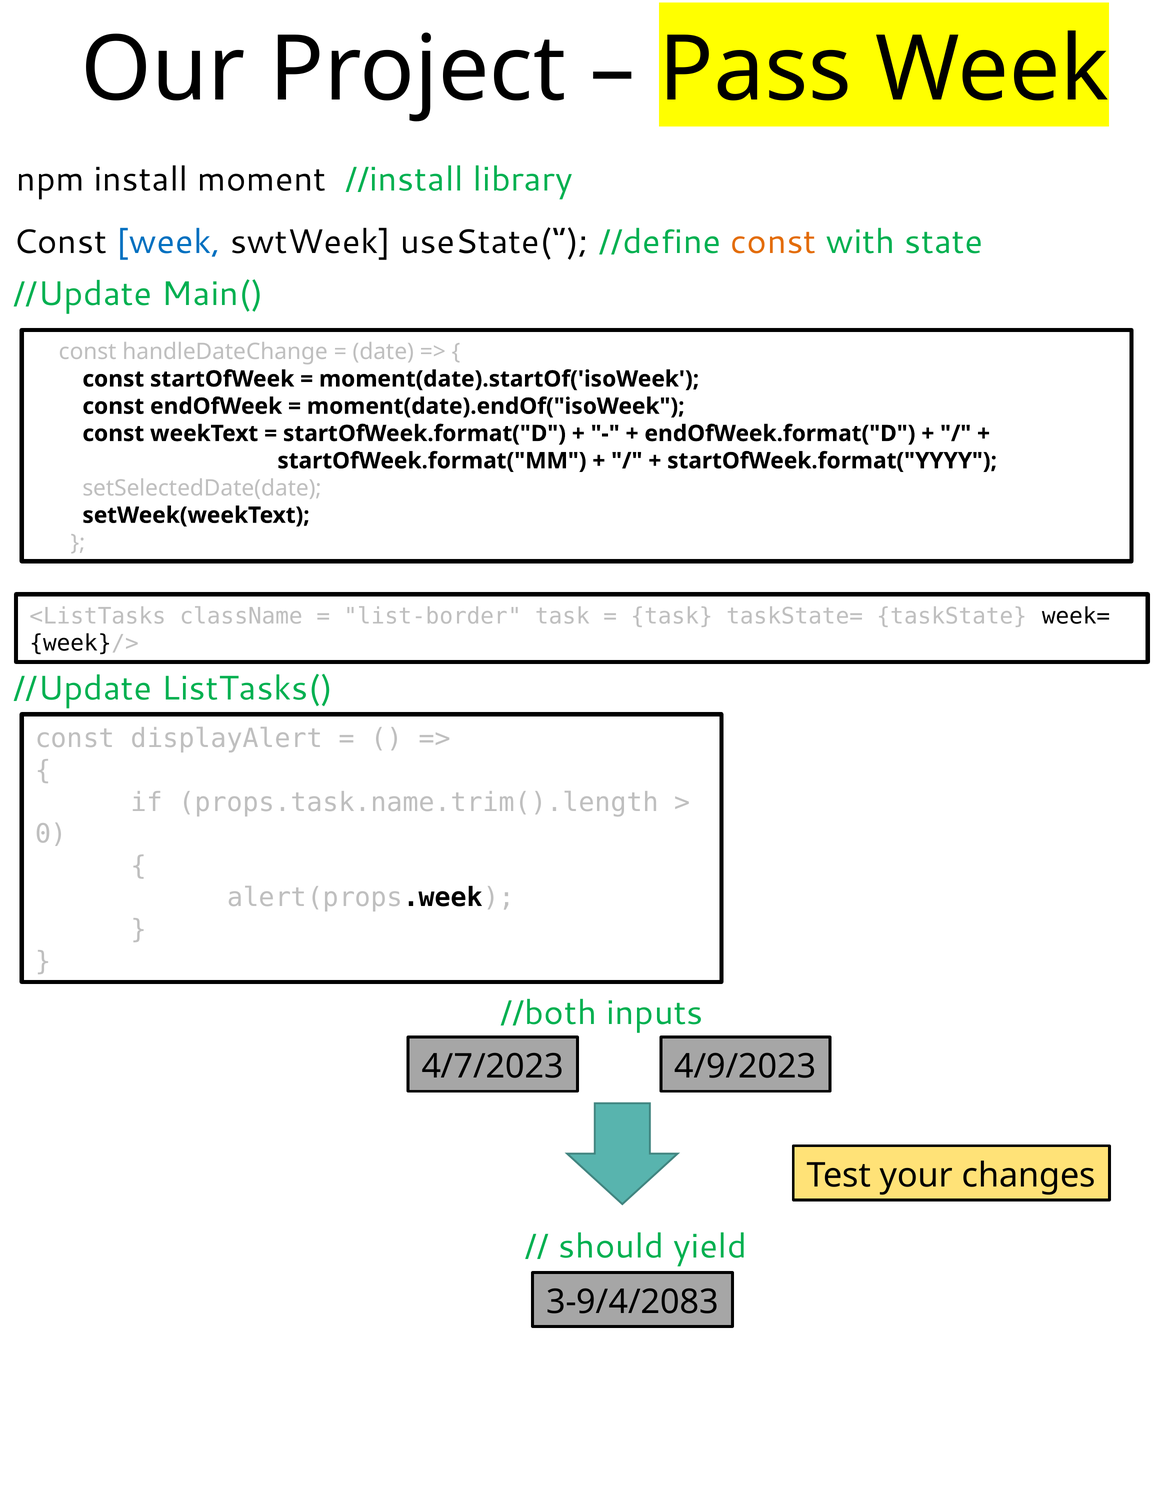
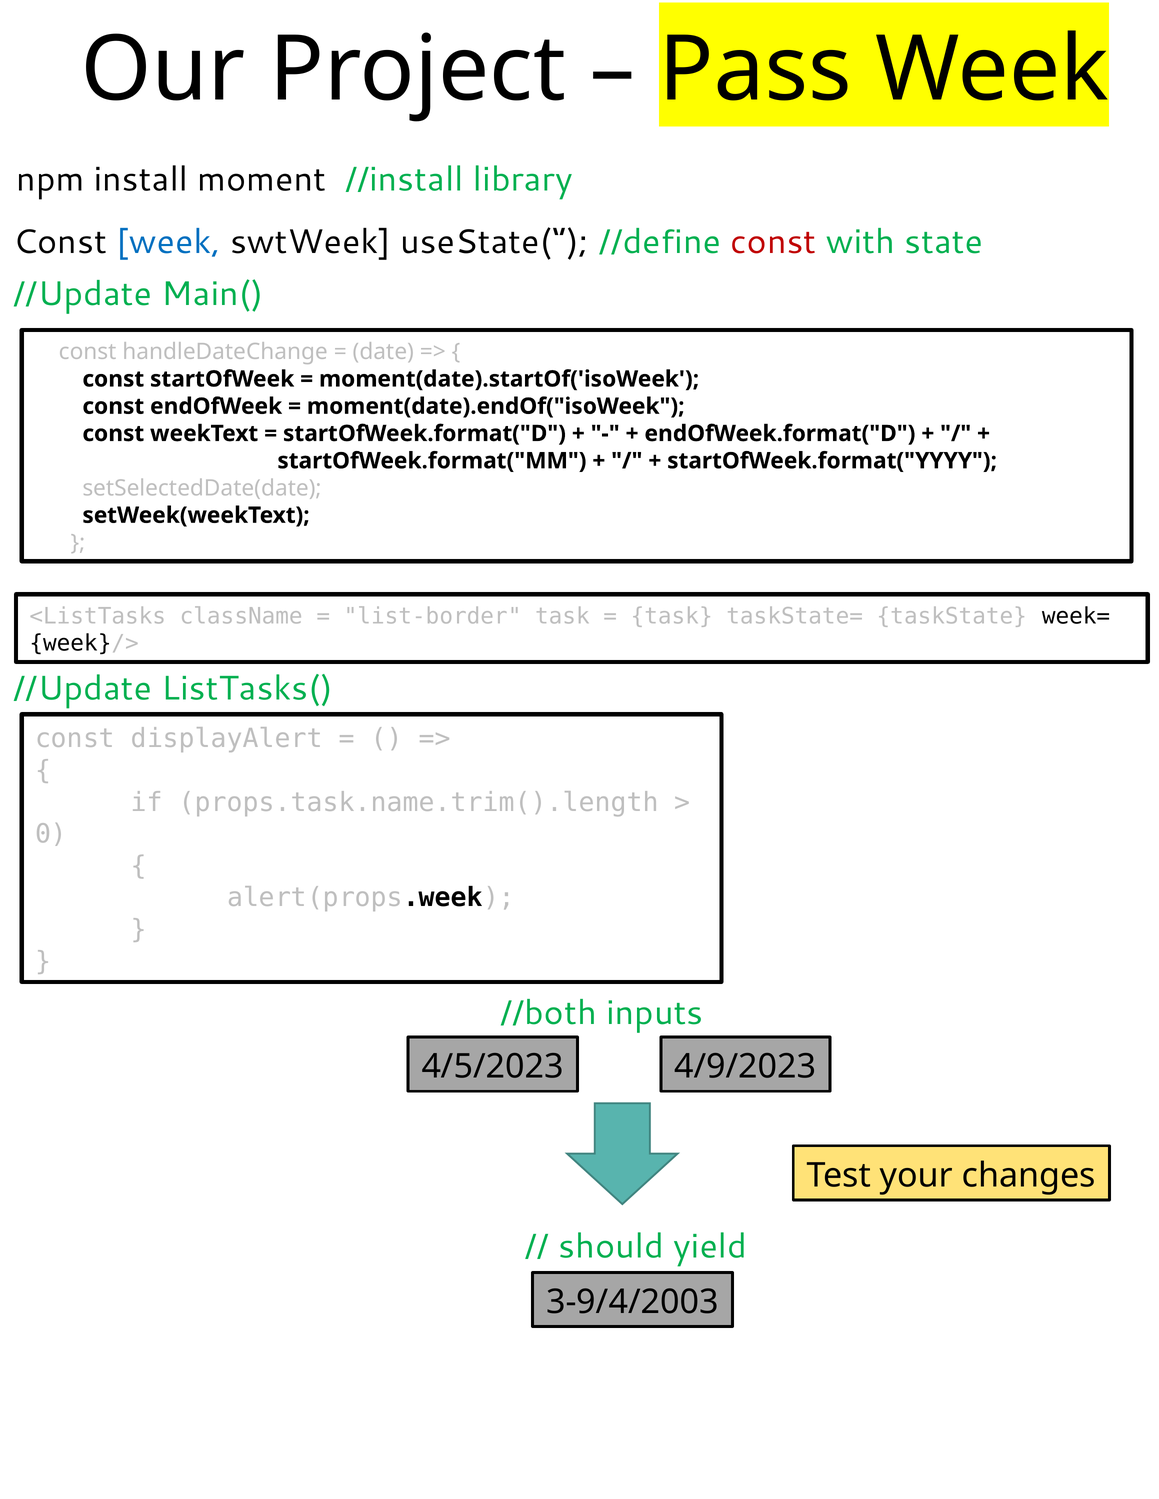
const colour: orange -> red (773, 242)
4/7/2023: 4/7/2023 -> 4/5/2023 (493, 1067)
3-9/4/2083: 3-9/4/2083 -> 3-9/4/2003 (632, 1303)
